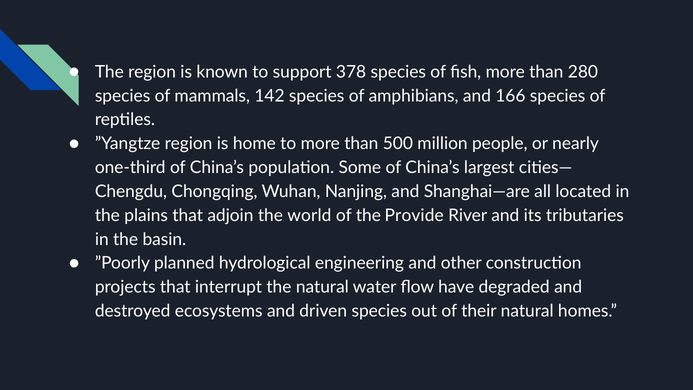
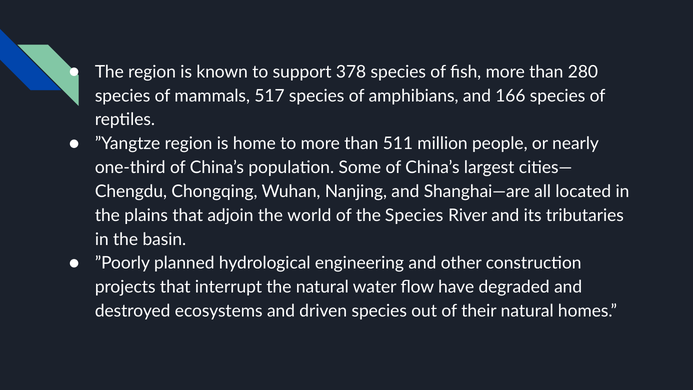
142: 142 -> 517 (269, 96)
500: 500 -> 511 (398, 144)
the Provide: Provide -> Species (414, 215)
